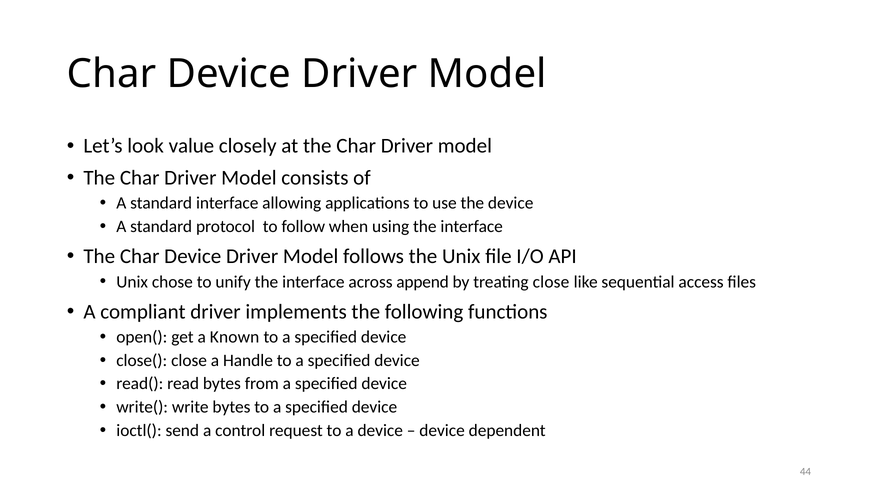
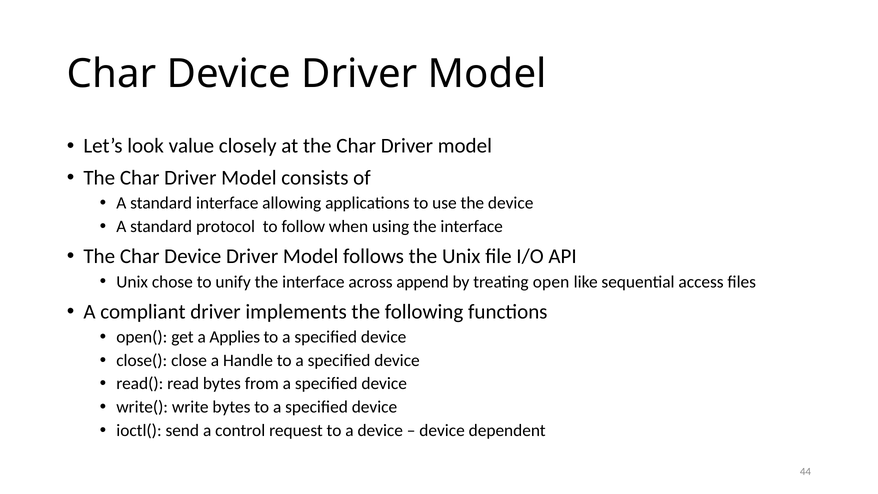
treating close: close -> open (551, 282)
Known: Known -> Applies (235, 337)
